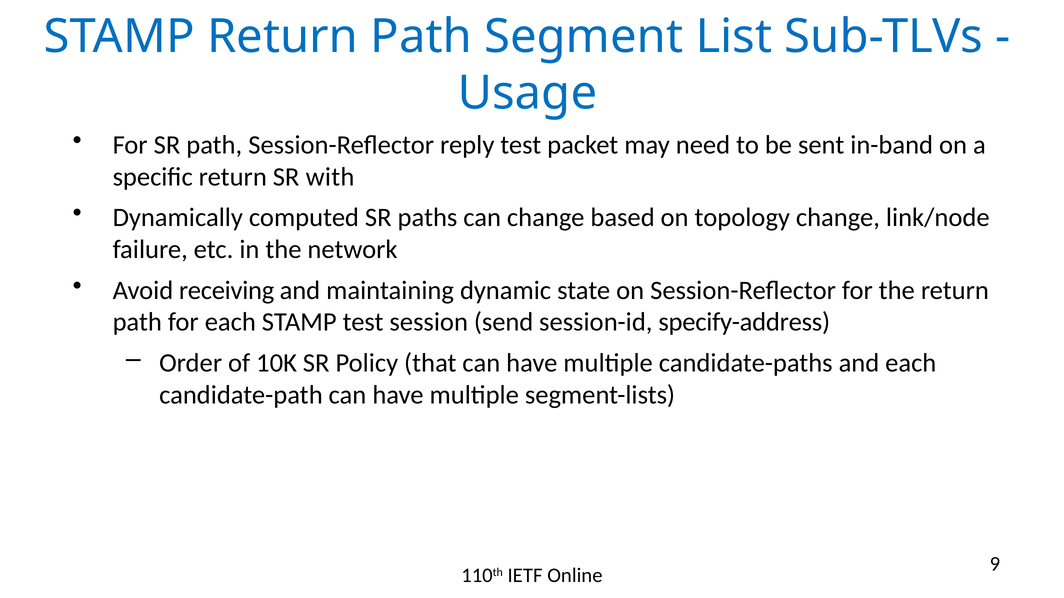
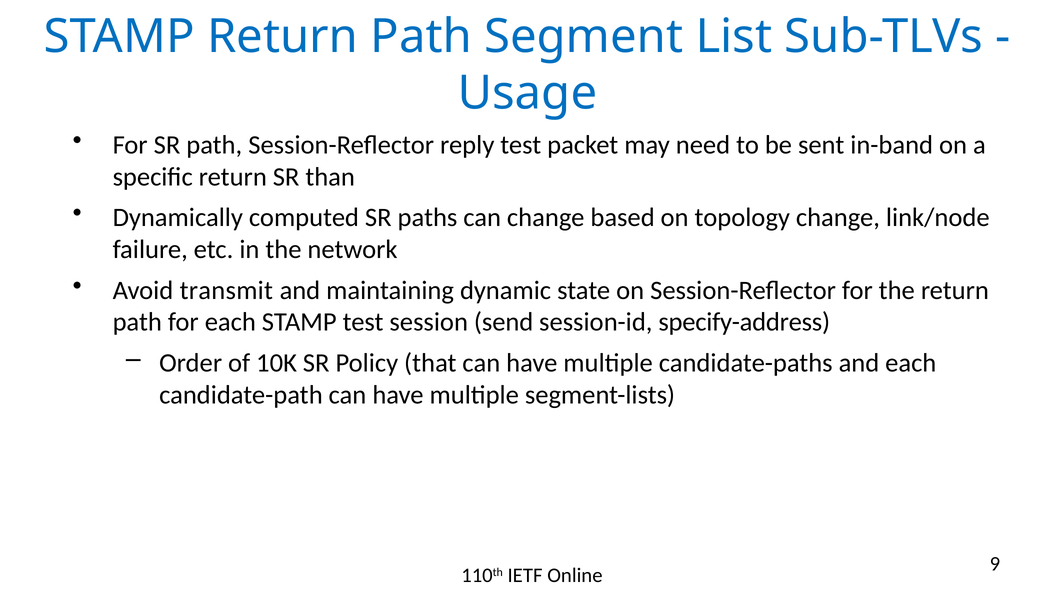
with: with -> than (330, 177)
receiving: receiving -> transmit (226, 290)
